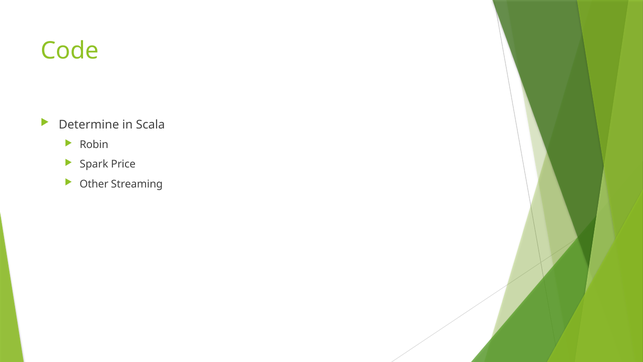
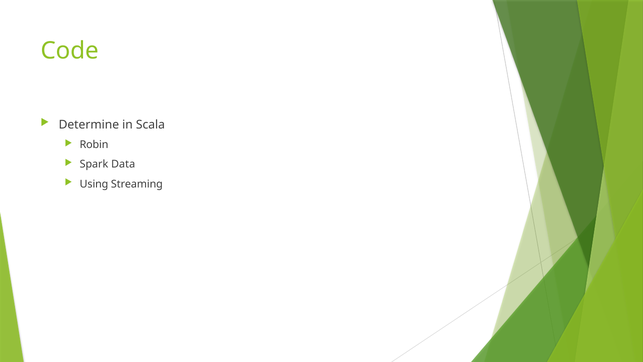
Price: Price -> Data (123, 164)
Other: Other -> Using (94, 184)
